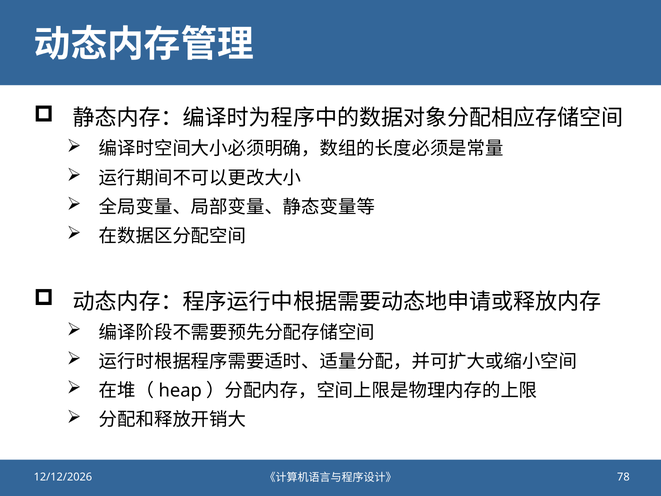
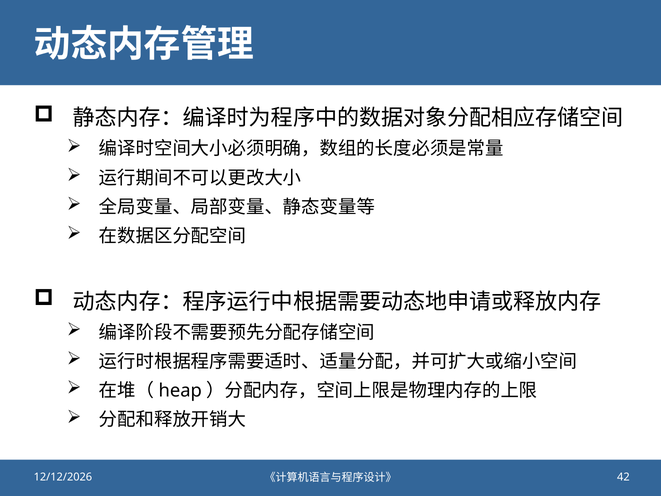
78: 78 -> 42 (623, 477)
